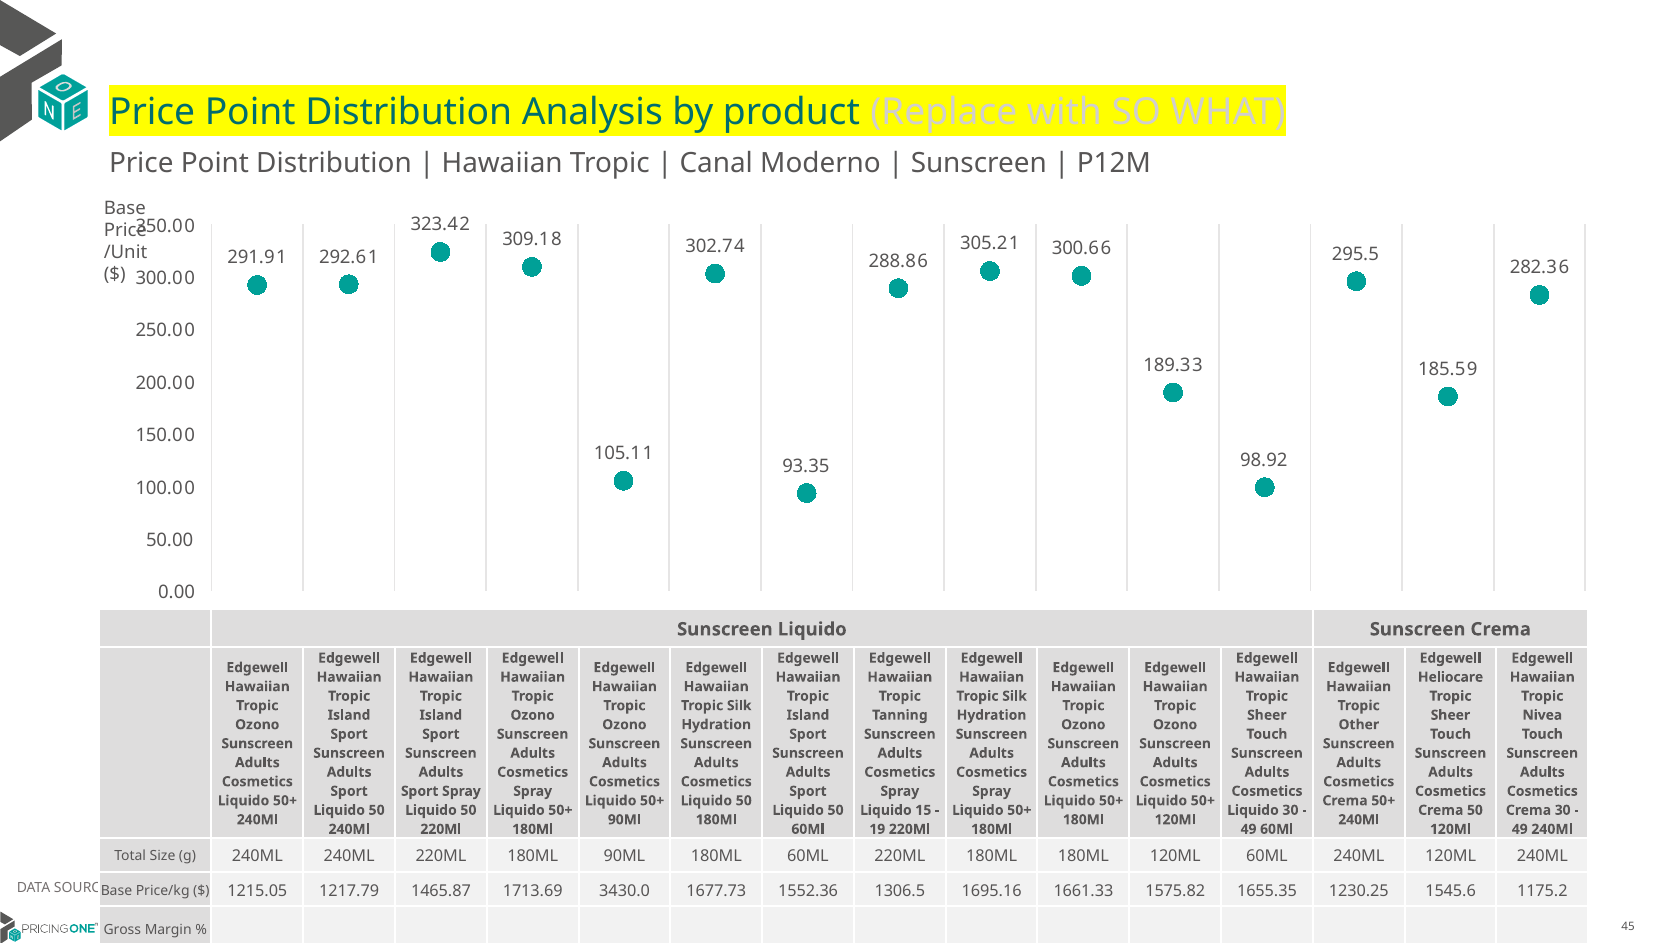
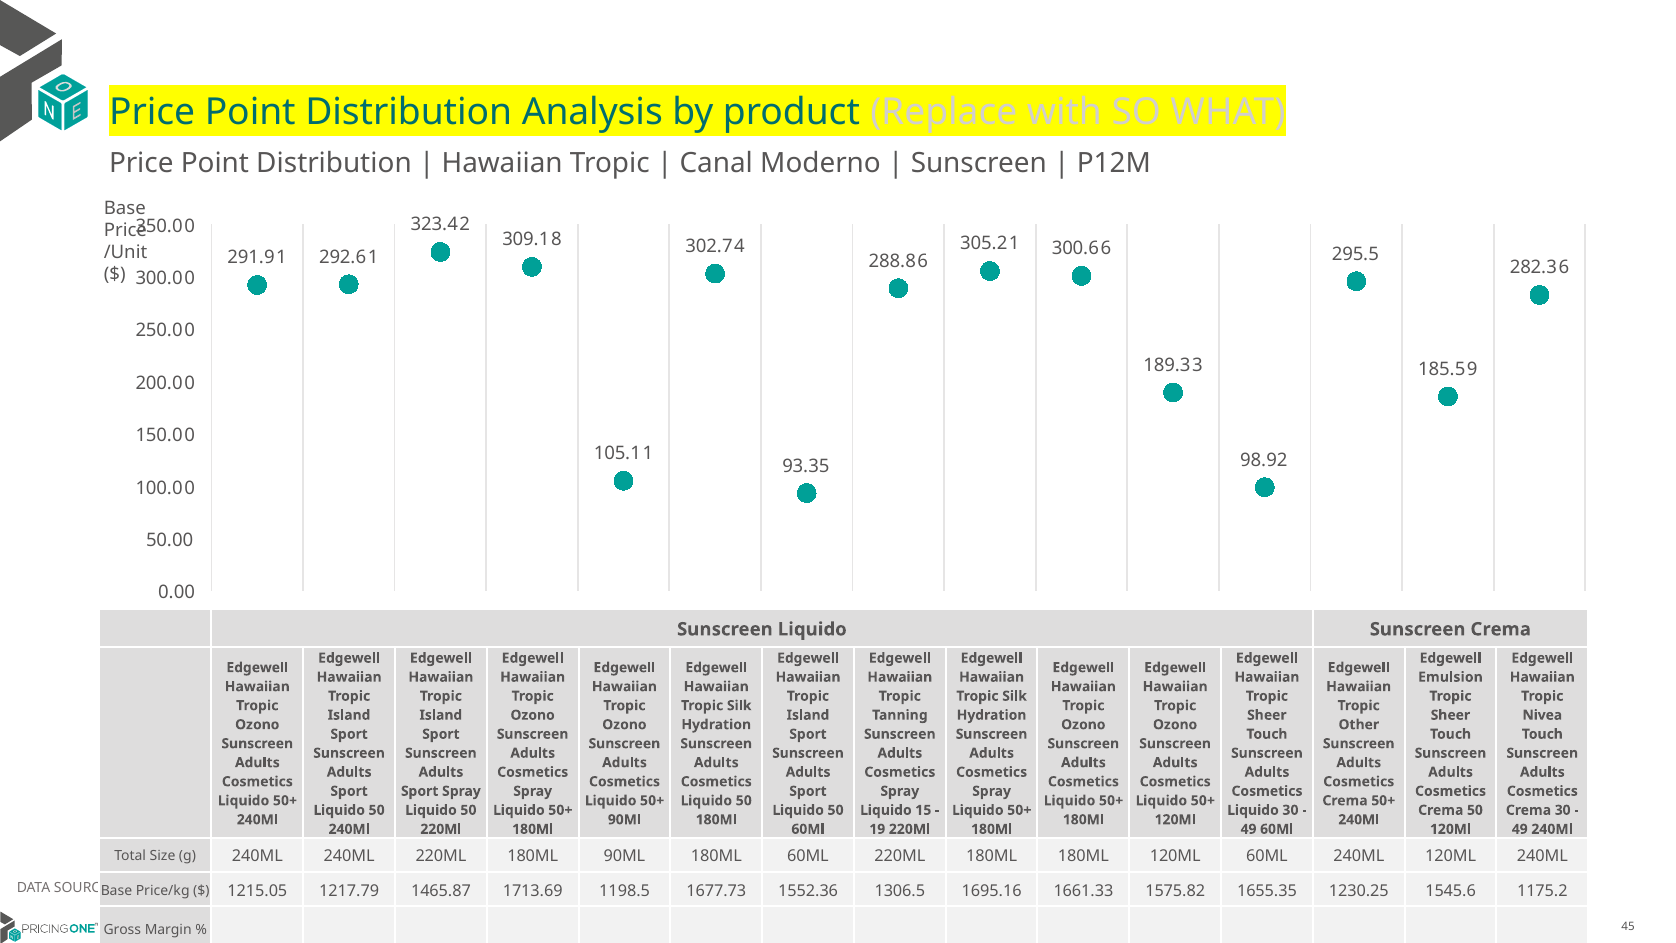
Heliocare: Heliocare -> Emulsion (1450, 677)
3430.0: 3430.0 -> 1198.5 (625, 890)
